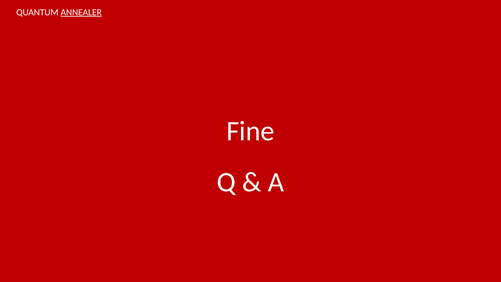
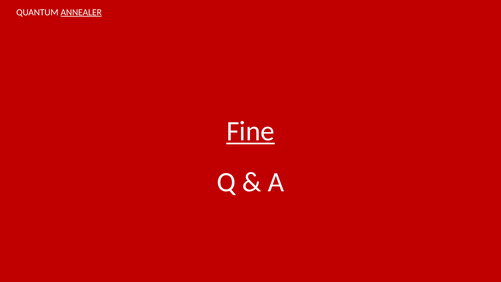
Fine underline: none -> present (250, 131)
